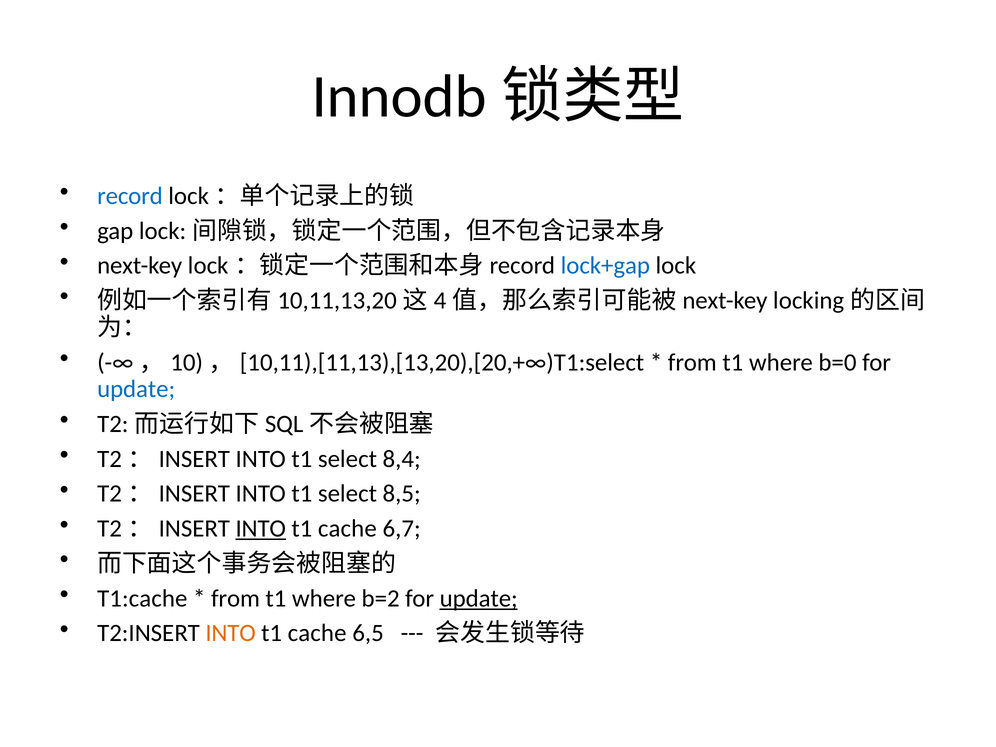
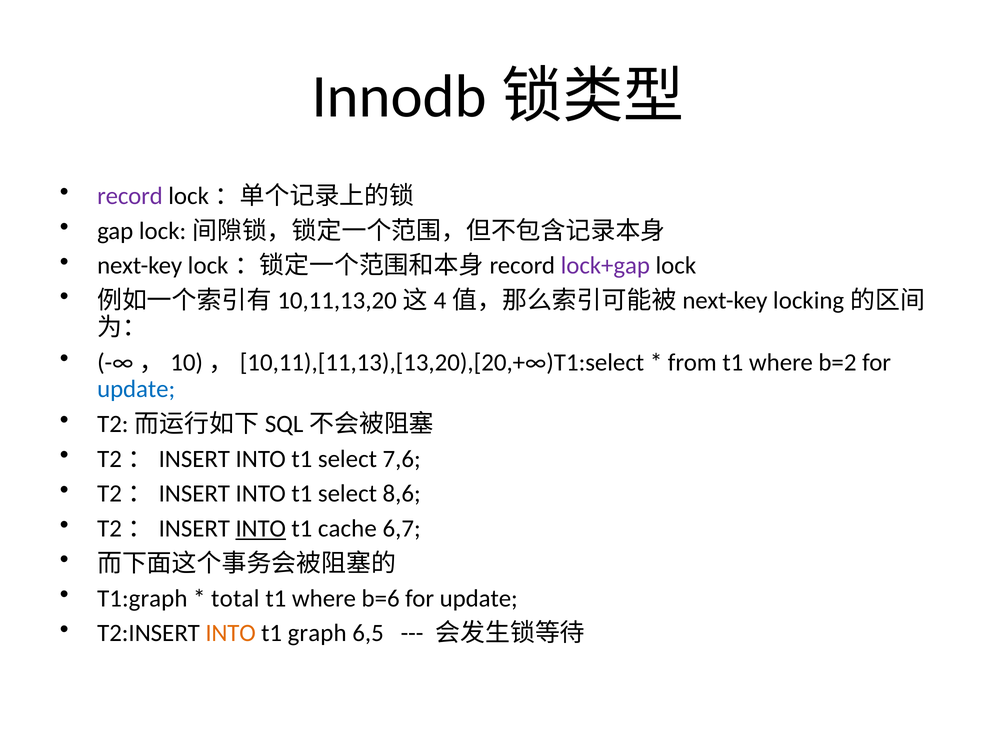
record colour: blue -> purple (130, 196)
lock+gap colour: blue -> purple (605, 266)
b=0: b=0 -> b=2 (837, 362)
8,4: 8,4 -> 7,6 (402, 459)
8,5: 8,5 -> 8,6 (402, 494)
T1:cache: T1:cache -> T1:graph (142, 598)
from: from -> total (235, 598)
b=2: b=2 -> b=6 (381, 598)
update underline: present -> none (479, 598)
cache: cache -> graph (317, 633)
